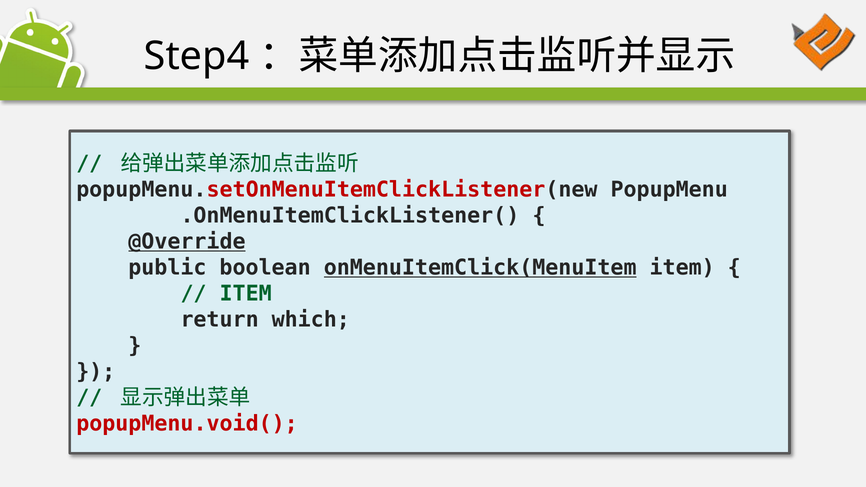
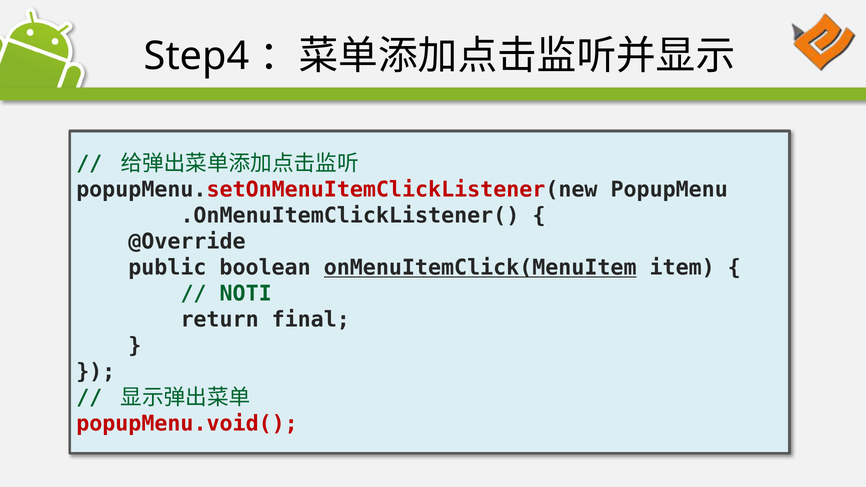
@Override underline: present -> none (187, 242)
ITEM: ITEM -> NOTI (246, 294)
which: which -> final (311, 320)
